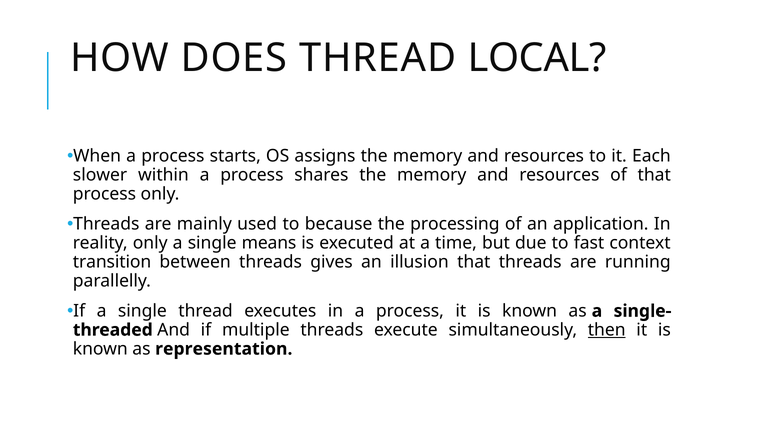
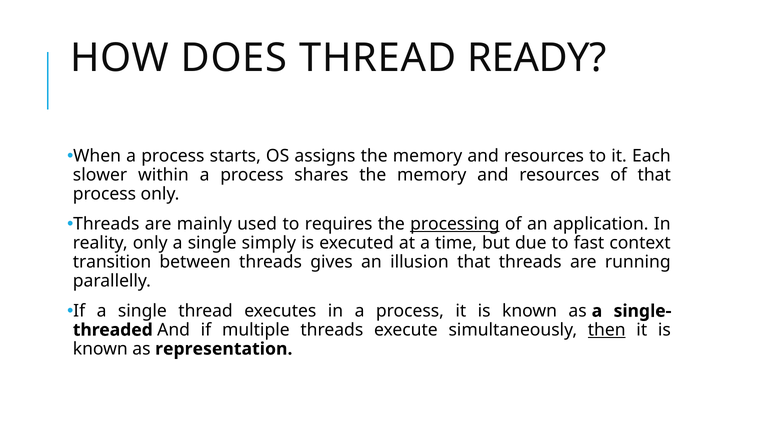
LOCAL: LOCAL -> READY (537, 58)
because: because -> requires (339, 224)
processing underline: none -> present (455, 224)
means: means -> simply (269, 243)
